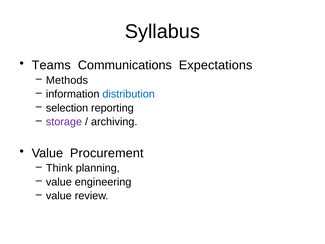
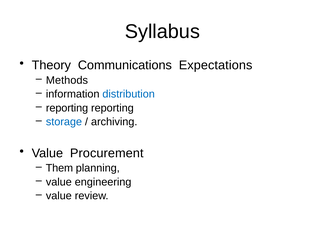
Teams: Teams -> Theory (51, 65)
selection: selection -> reporting (67, 108)
storage colour: purple -> blue (64, 122)
Think: Think -> Them (59, 168)
